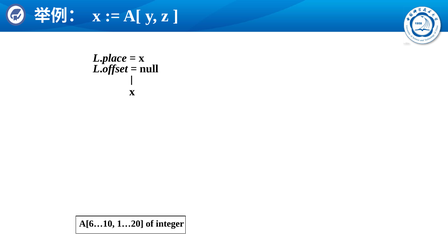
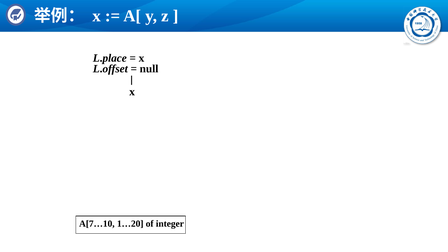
A[6…10: A[6…10 -> A[7…10 (97, 224)
